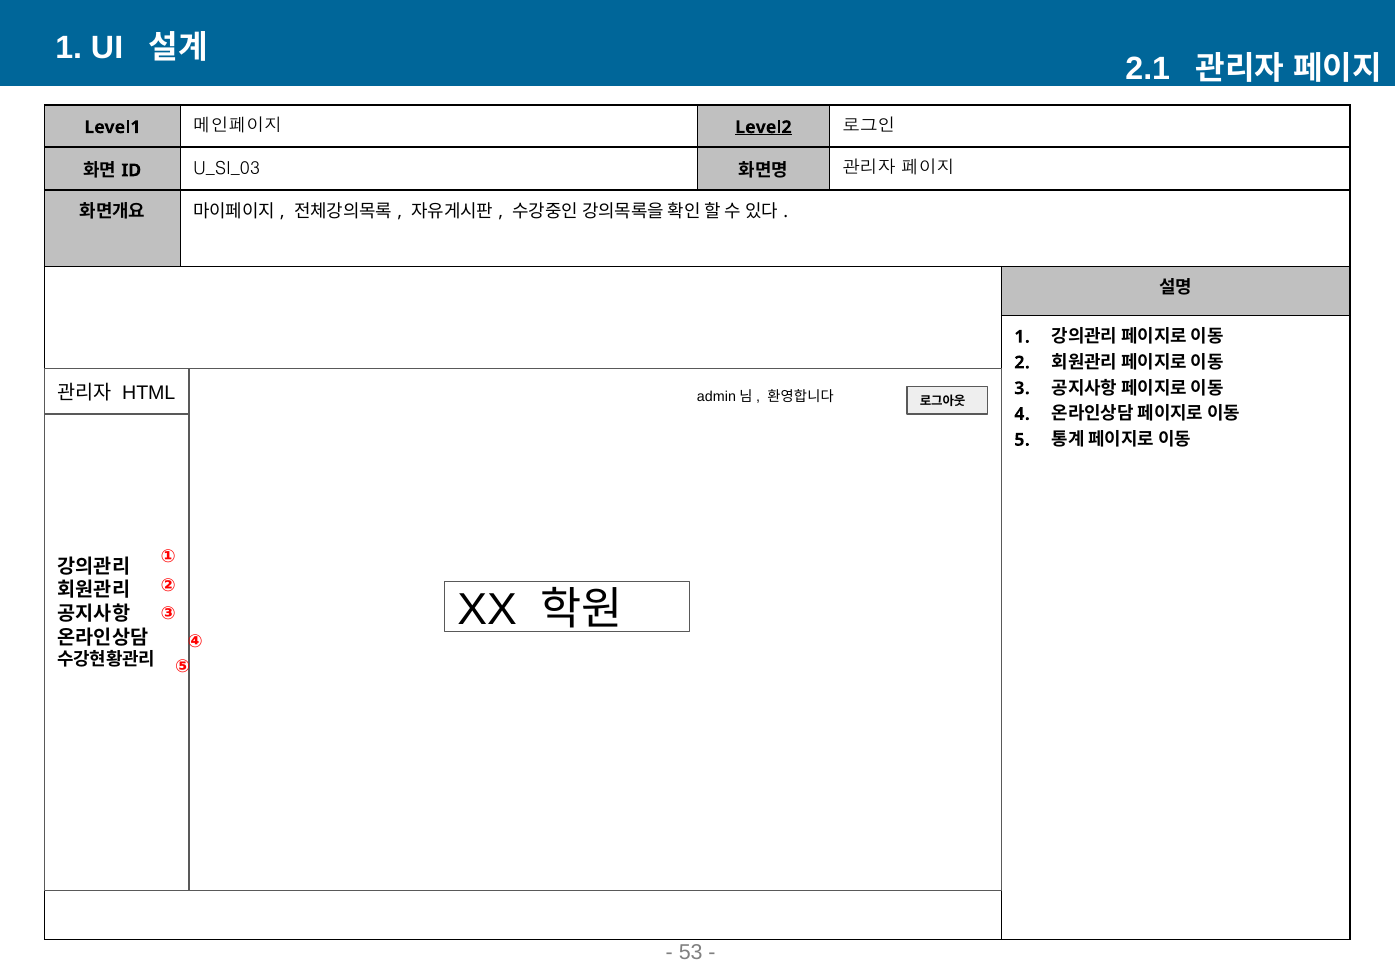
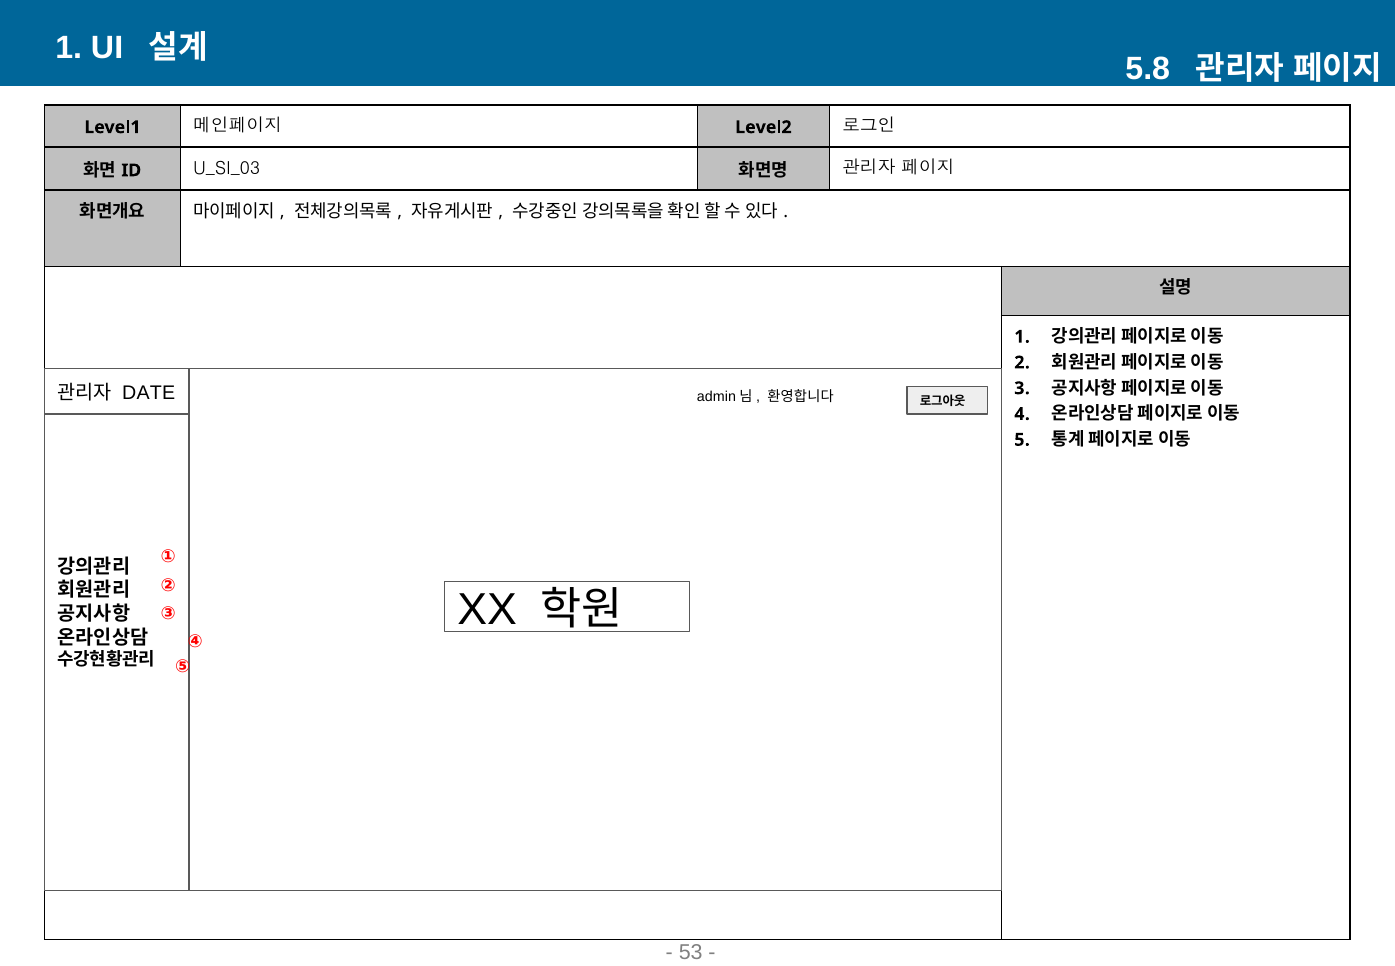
2.1: 2.1 -> 5.8 (1148, 69)
Level2 underline: present -> none (763, 127)
HTML: HTML -> DATE (149, 393)
